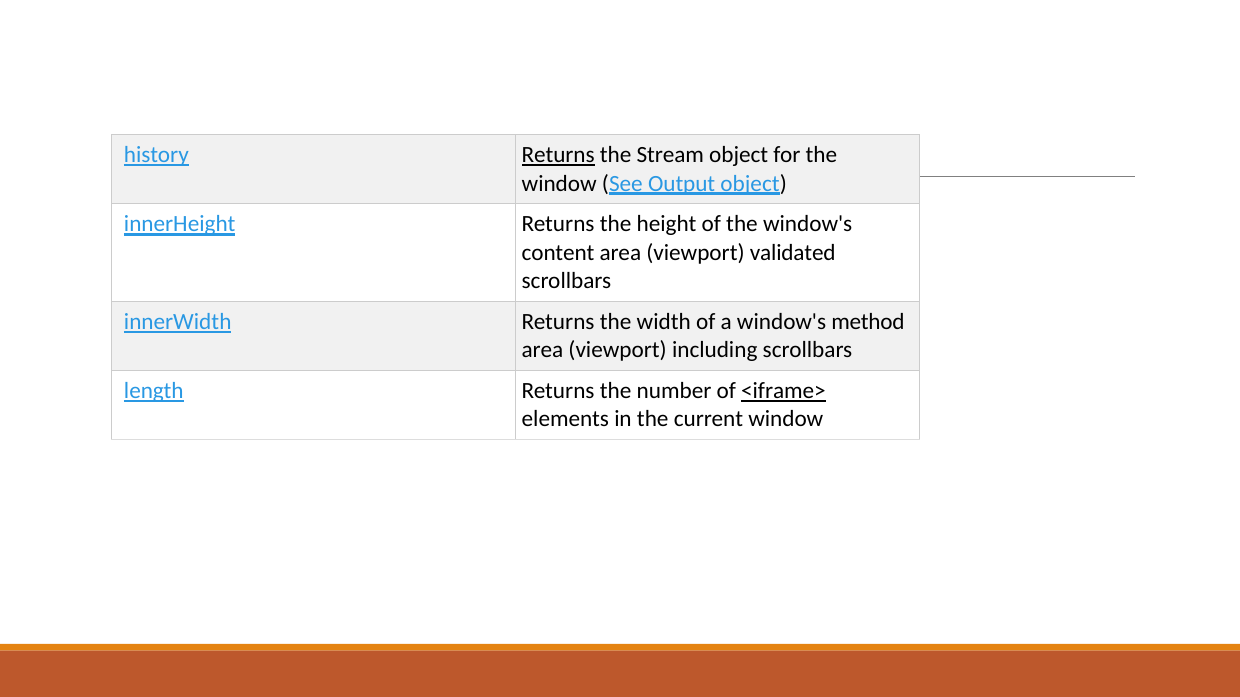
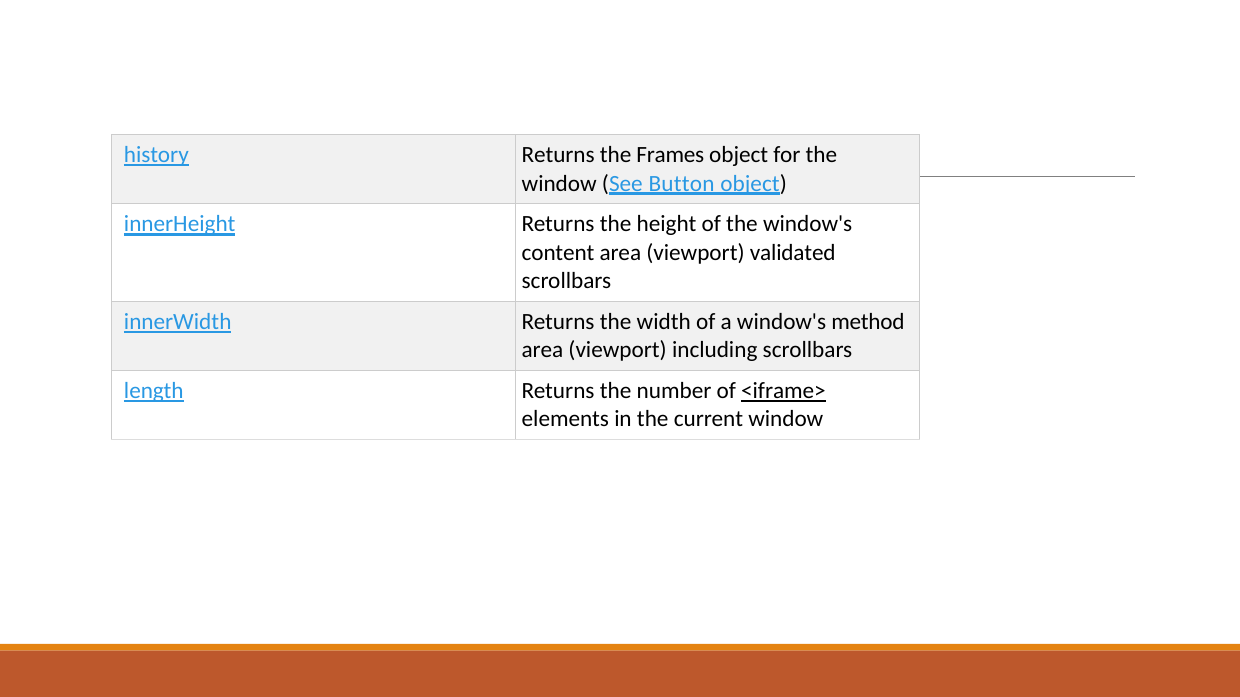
Returns underline: present -> none (558, 155)
Stream: Stream -> Frames (670, 155)
Output: Output -> Button (682, 184)
